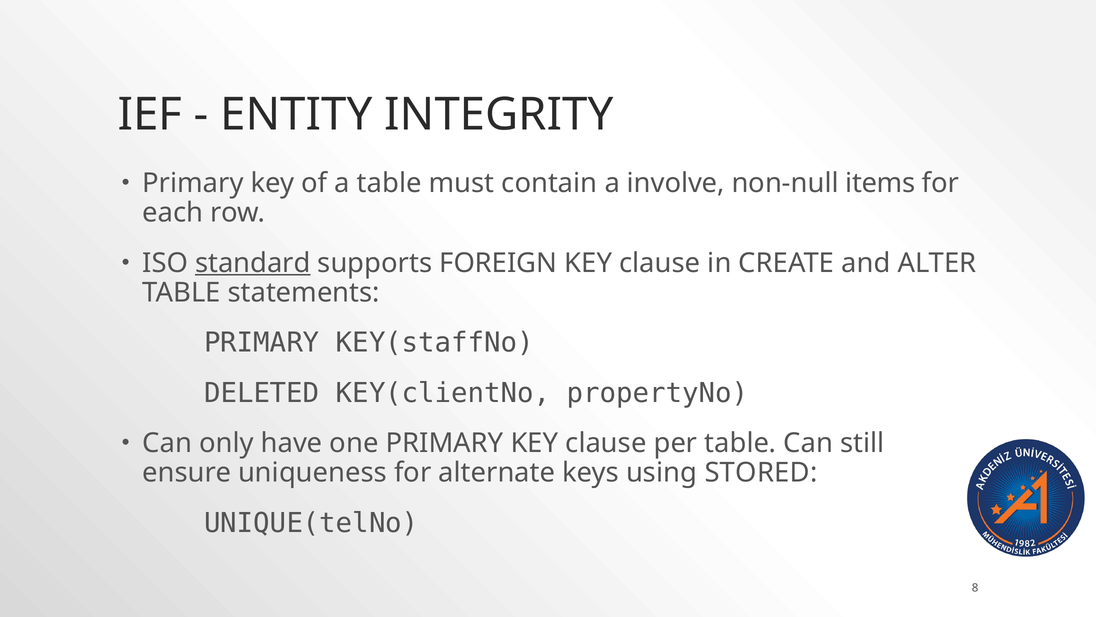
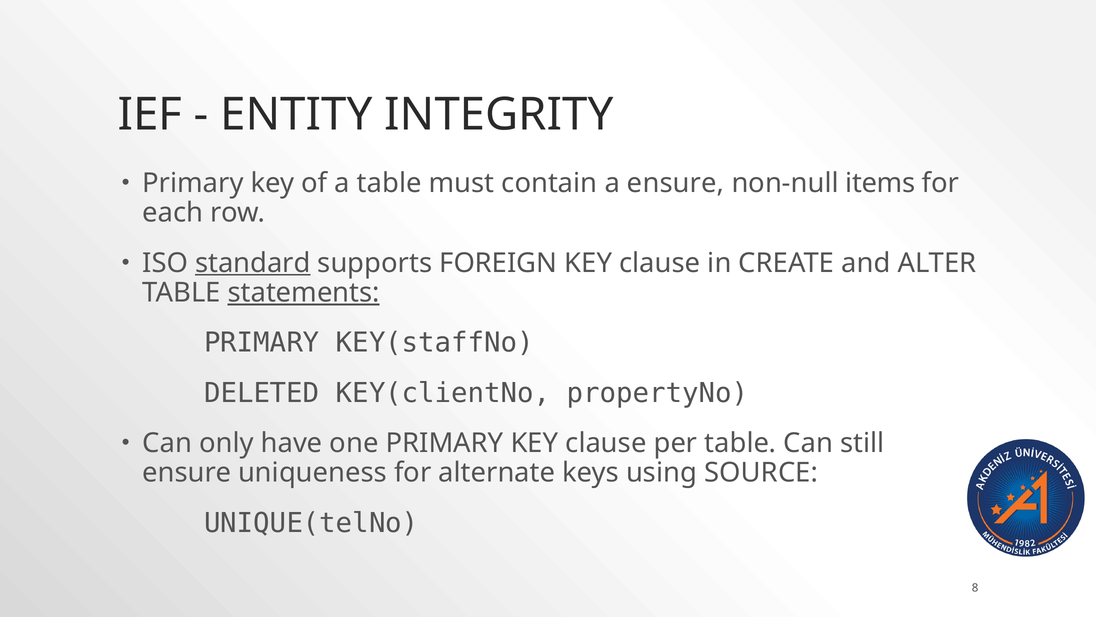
a involve: involve -> ensure (676, 183)
statements underline: none -> present (304, 293)
STORED: STORED -> SOURCE (761, 473)
